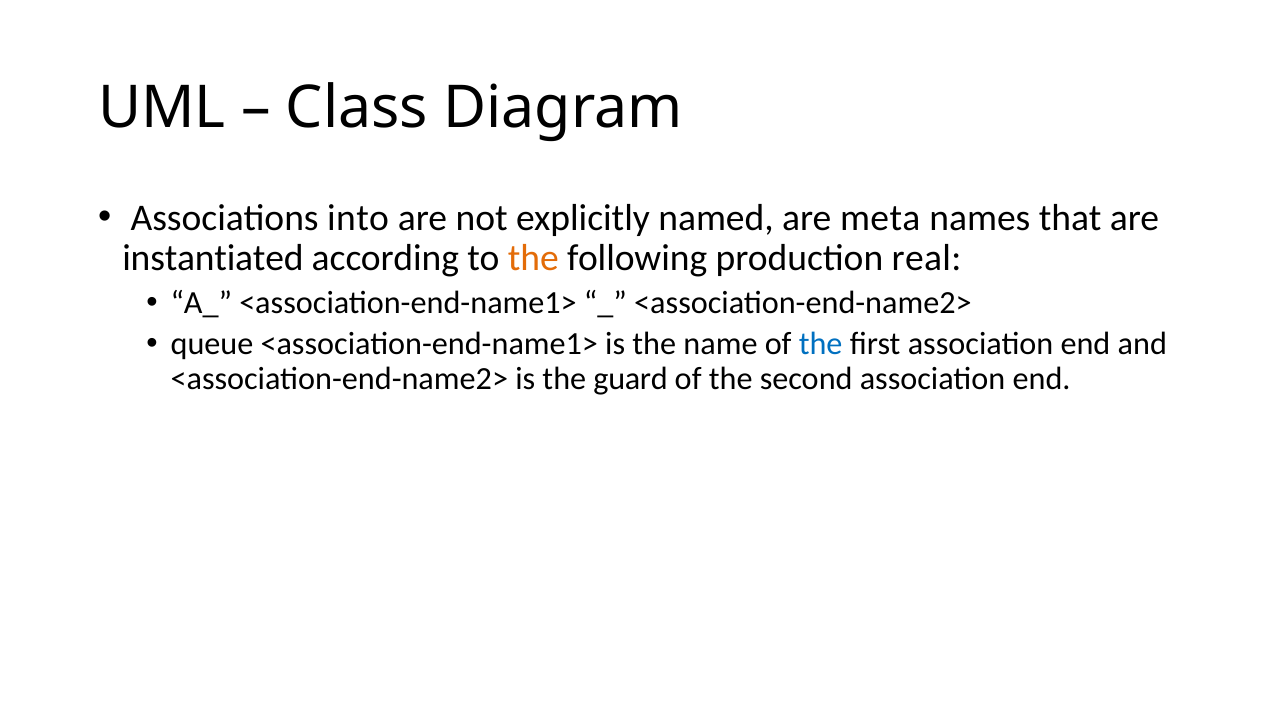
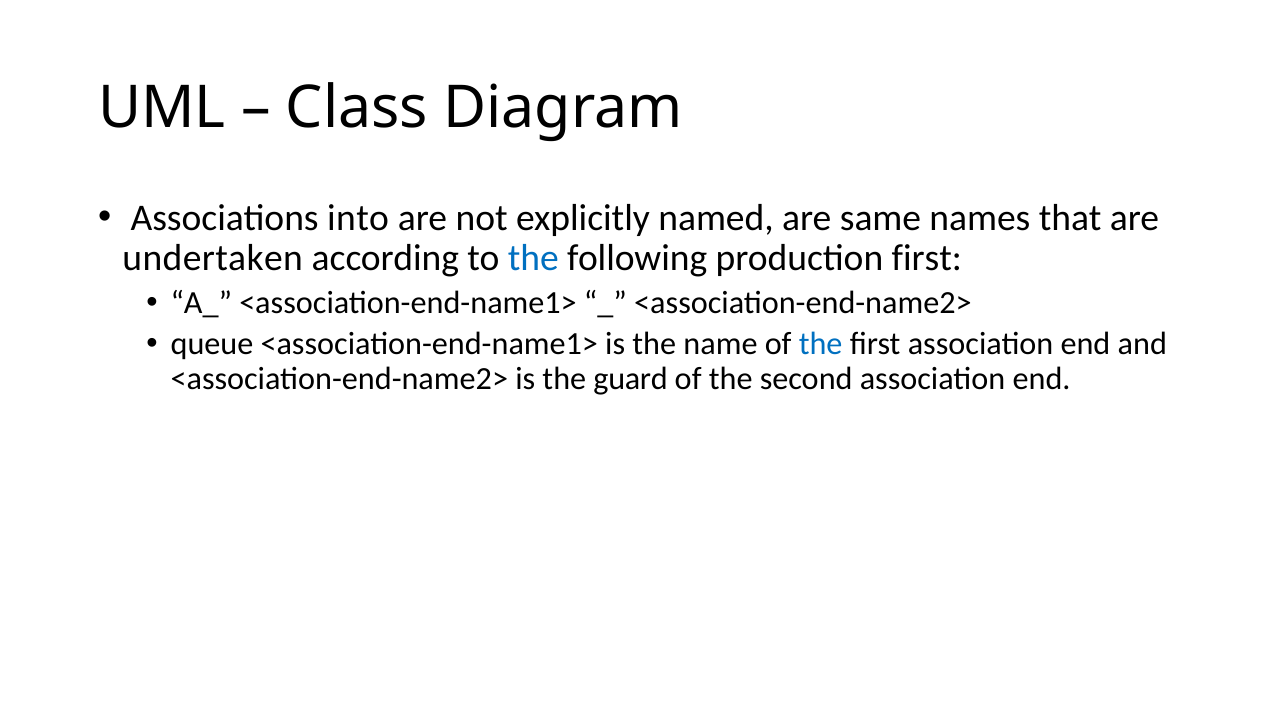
meta: meta -> same (880, 218)
instantiated: instantiated -> undertaken (213, 258)
the colour: orange -> blue (533, 258)
production real: real -> first (927, 258)
